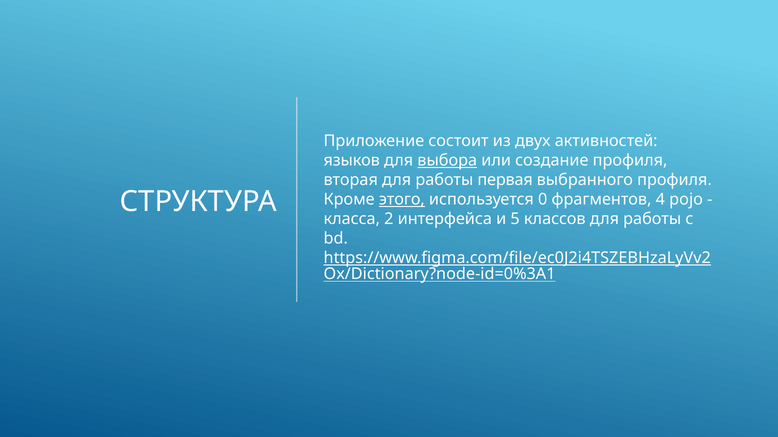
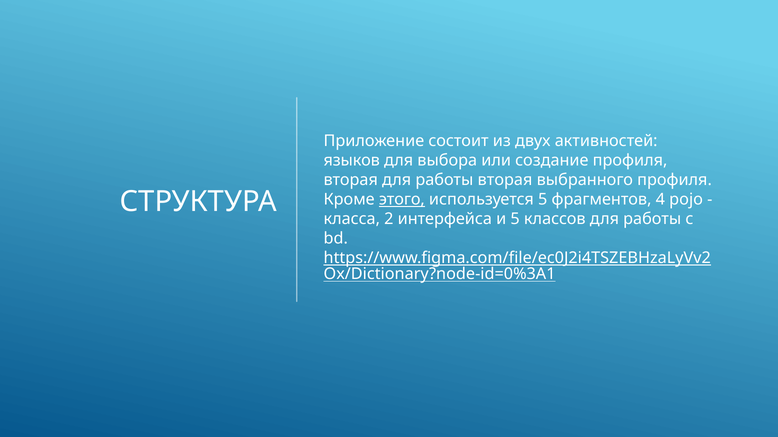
выбора underline: present -> none (447, 161)
работы первая: первая -> вторая (505, 180)
используется 0: 0 -> 5 (543, 200)
